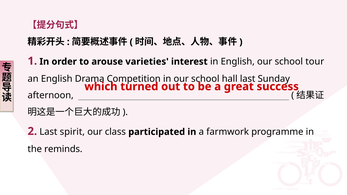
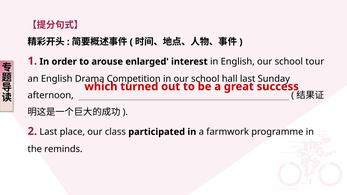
varieties: varieties -> enlarged (147, 61)
spirit: spirit -> place (72, 132)
